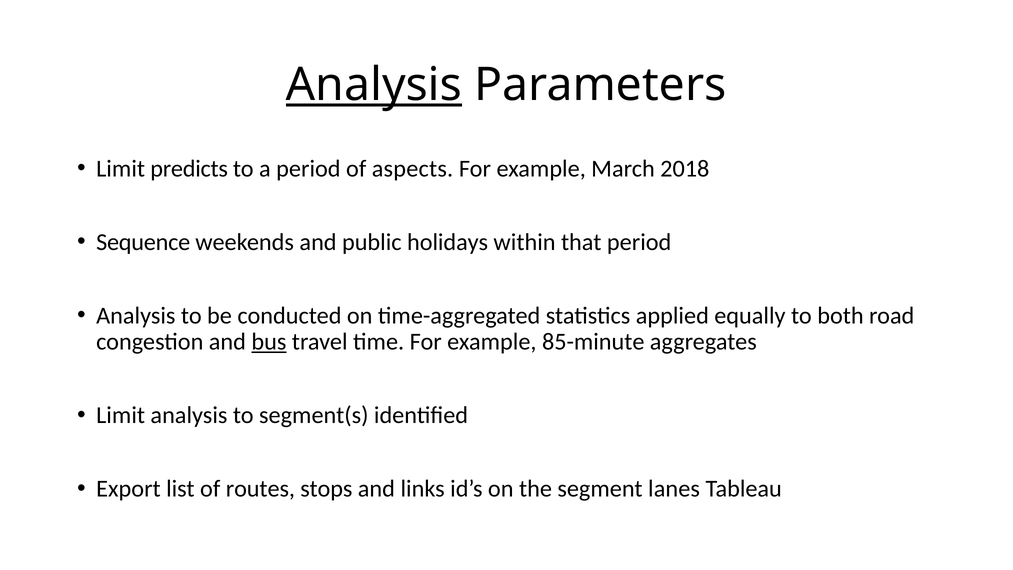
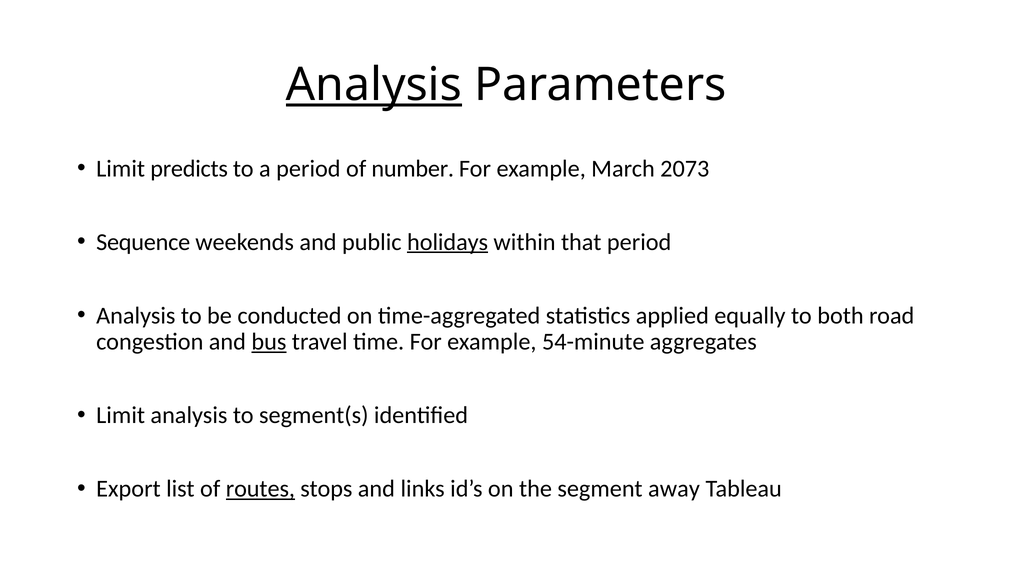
aspects: aspects -> number (413, 168)
2018: 2018 -> 2073 (685, 168)
holidays underline: none -> present (448, 242)
85-minute: 85-minute -> 54-minute (593, 342)
routes underline: none -> present (260, 489)
lanes: lanes -> away (674, 489)
